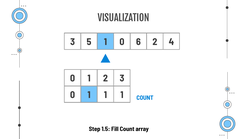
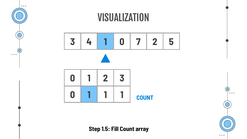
5: 5 -> 4 (89, 42)
6: 6 -> 7 (138, 42)
4: 4 -> 5 (171, 42)
